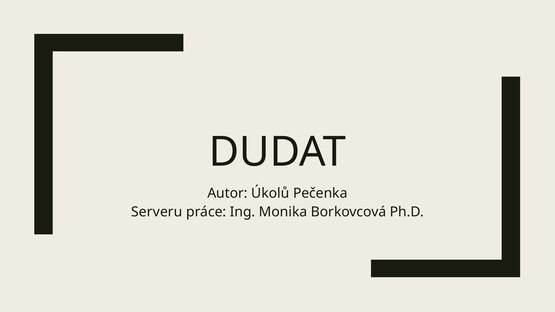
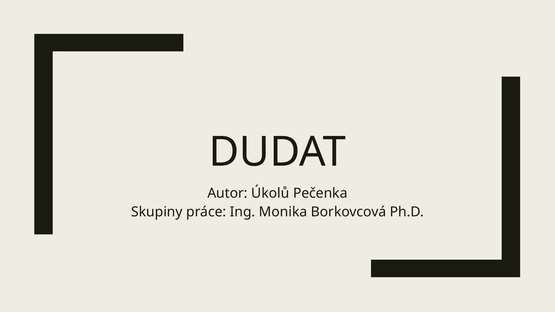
Serveru: Serveru -> Skupiny (157, 212)
